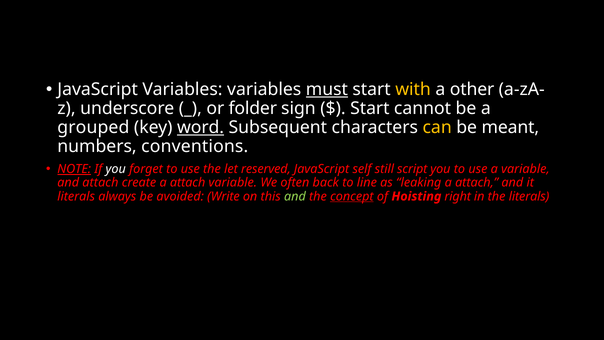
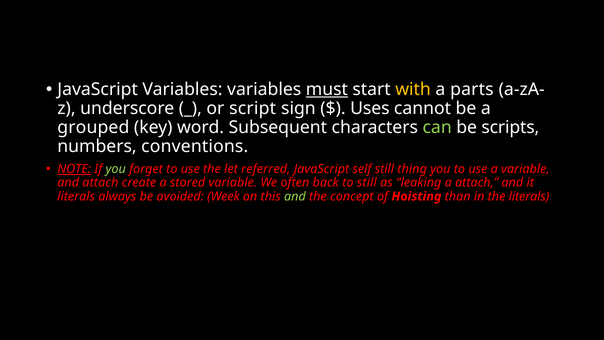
other: other -> parts (472, 89)
folder: folder -> script (253, 108)
Start: Start -> Uses (370, 108)
word underline: present -> none (201, 127)
can colour: yellow -> light green (437, 127)
meant: meant -> scripts (510, 127)
you colour: white -> light green (116, 169)
reserved: reserved -> referred (266, 169)
script: script -> thing (412, 169)
create a attach: attach -> stored (188, 183)
to line: line -> still (367, 183)
Write: Write -> Week (223, 196)
concept underline: present -> none (352, 196)
right: right -> than (458, 196)
